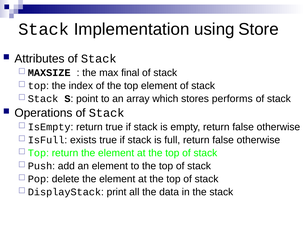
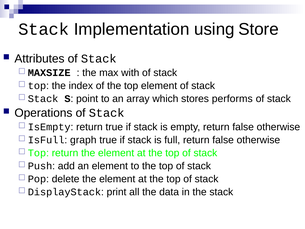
final: final -> with (130, 73)
exists: exists -> graph (83, 140)
